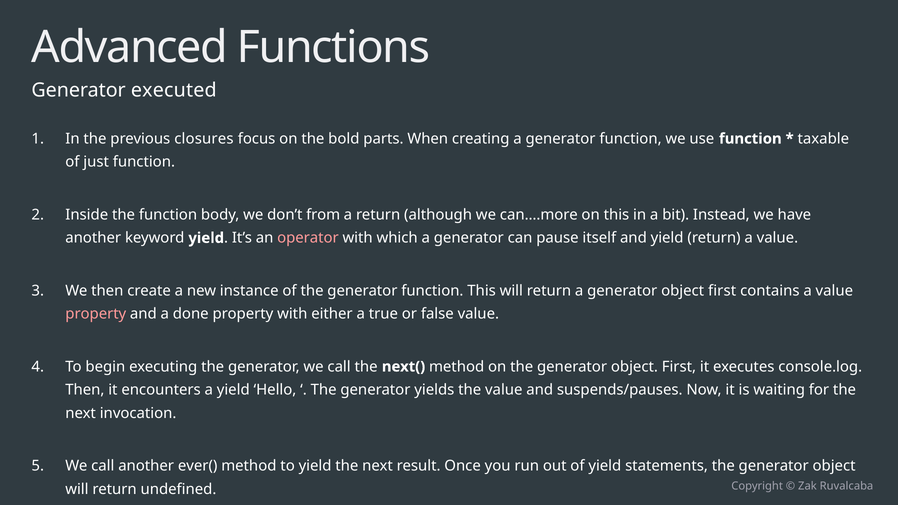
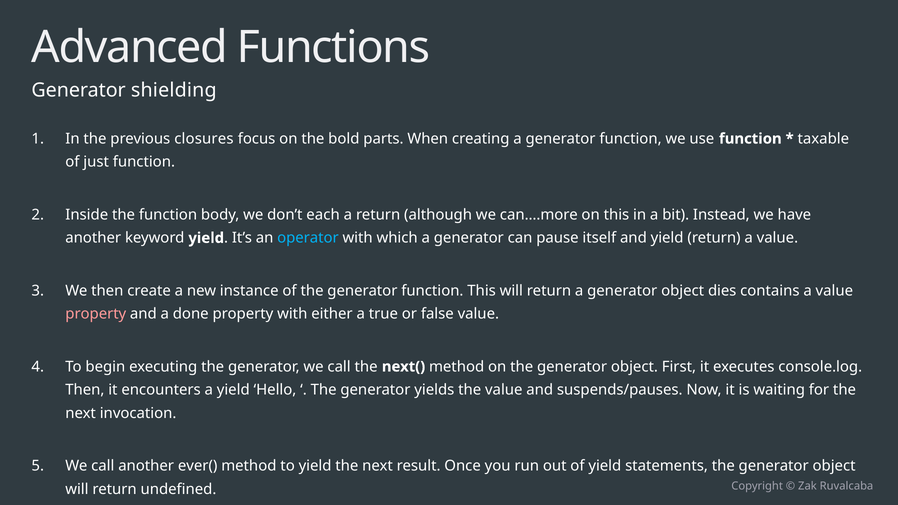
executed: executed -> shielding (174, 91)
from: from -> each (323, 215)
operator colour: pink -> light blue (308, 238)
a generator object first: first -> dies (722, 291)
